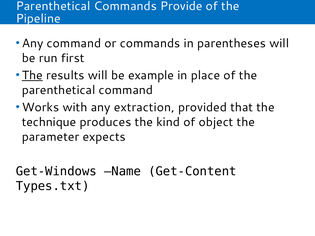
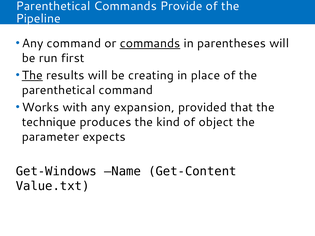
commands underline: none -> present (150, 43)
example: example -> creating (151, 75)
extraction: extraction -> expansion (144, 107)
Types.txt: Types.txt -> Value.txt (53, 186)
